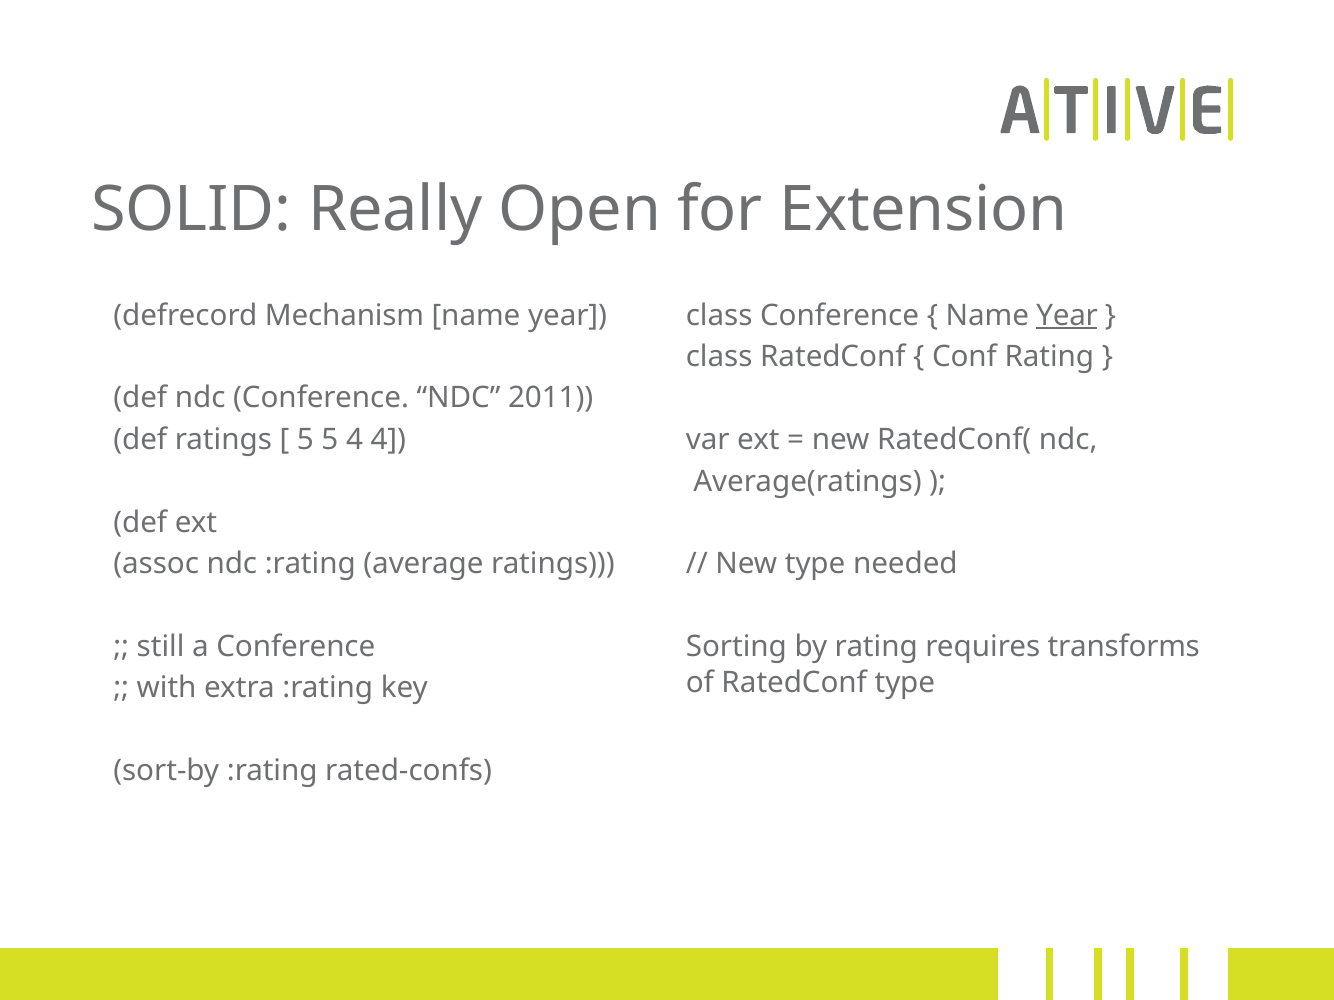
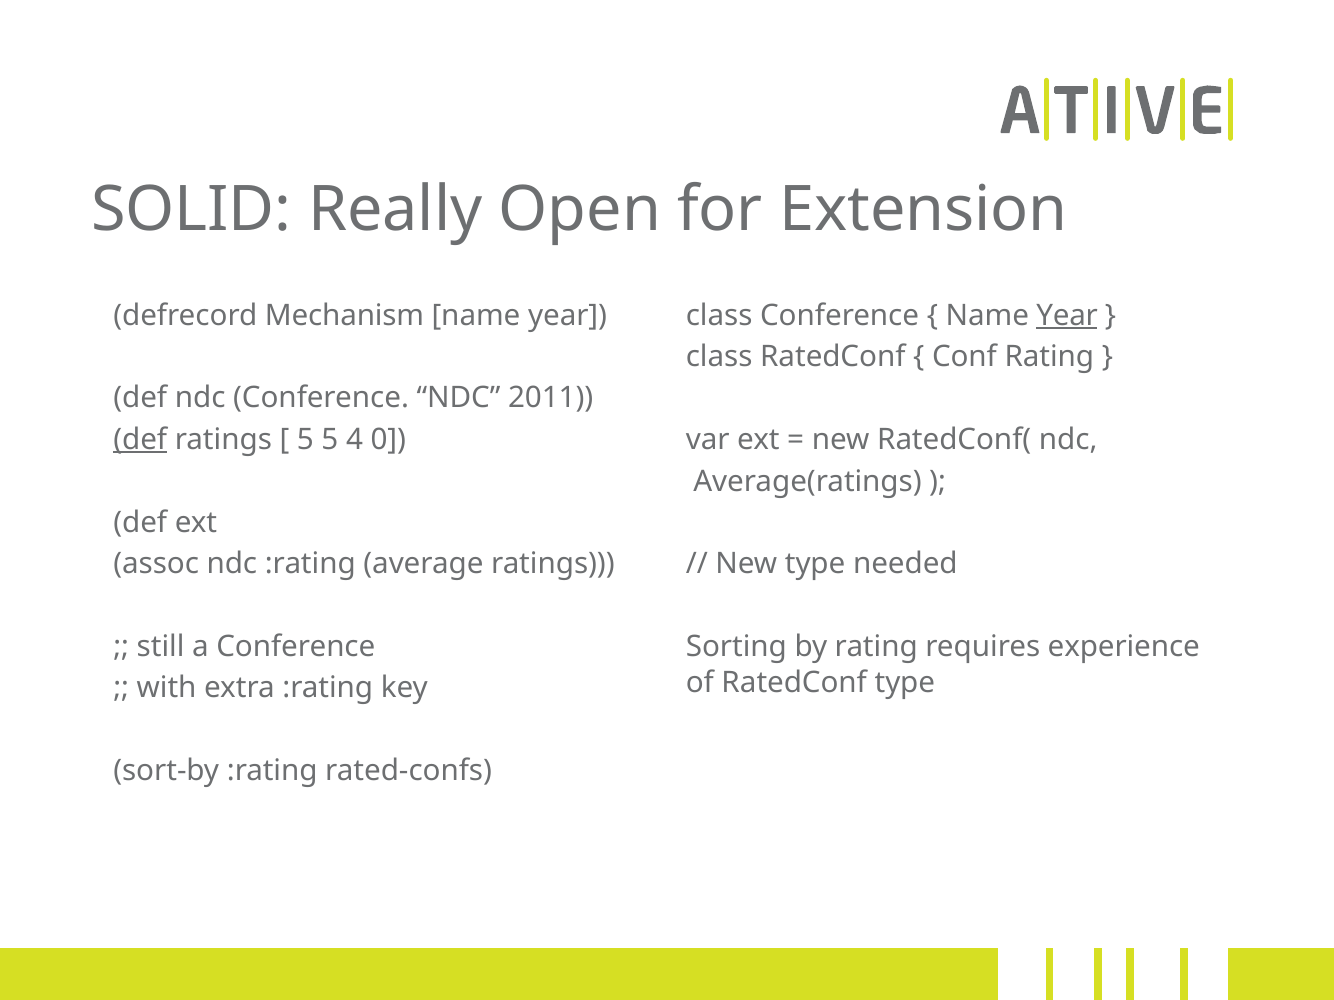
def underline: none -> present (140, 440)
4 4: 4 -> 0 (388, 440)
transforms: transforms -> experience (1124, 647)
